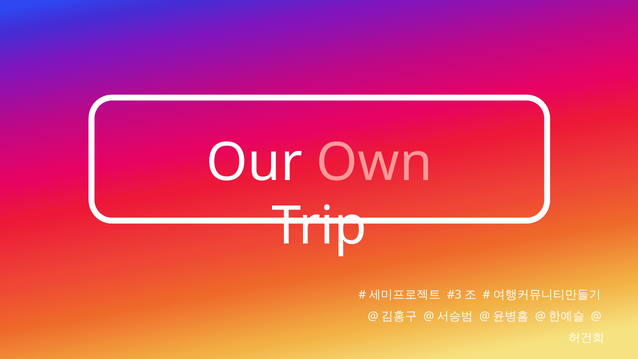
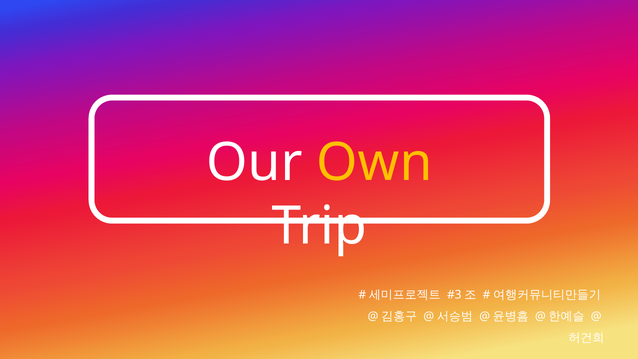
Own colour: pink -> yellow (374, 162)
